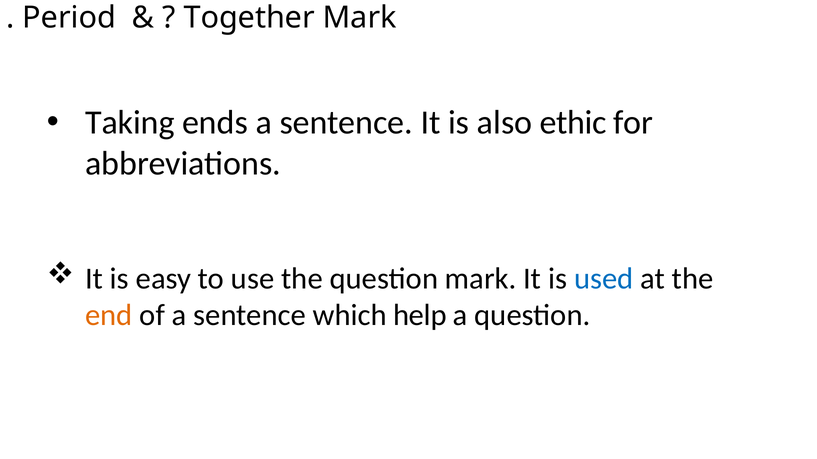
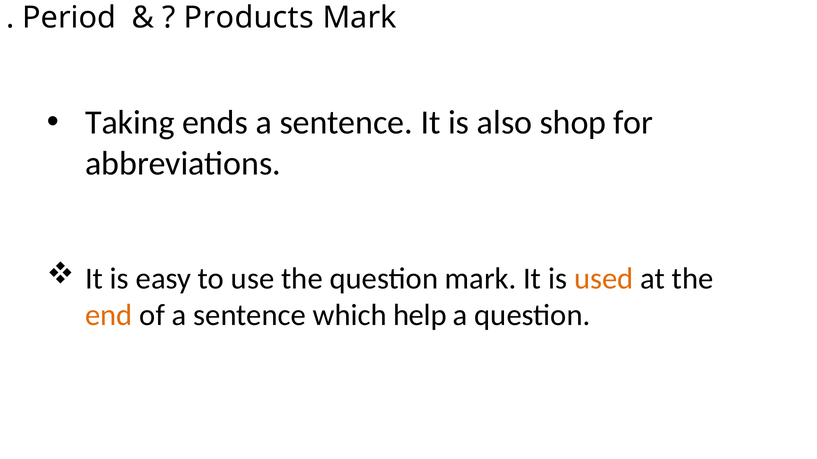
Together: Together -> Products (249, 18)
ethic: ethic -> shop (573, 123)
used colour: blue -> orange (604, 279)
